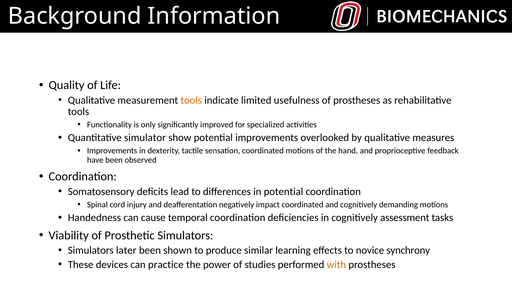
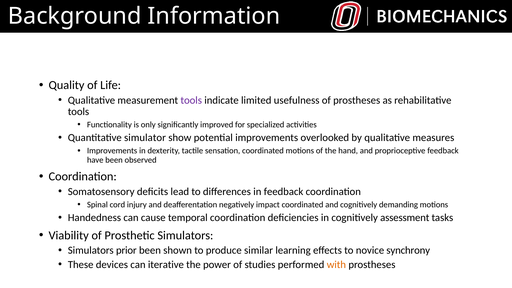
tools colour: orange -> purple (191, 100)
in potential: potential -> feedback (284, 192)
later: later -> prior (126, 250)
practice: practice -> iterative (166, 265)
